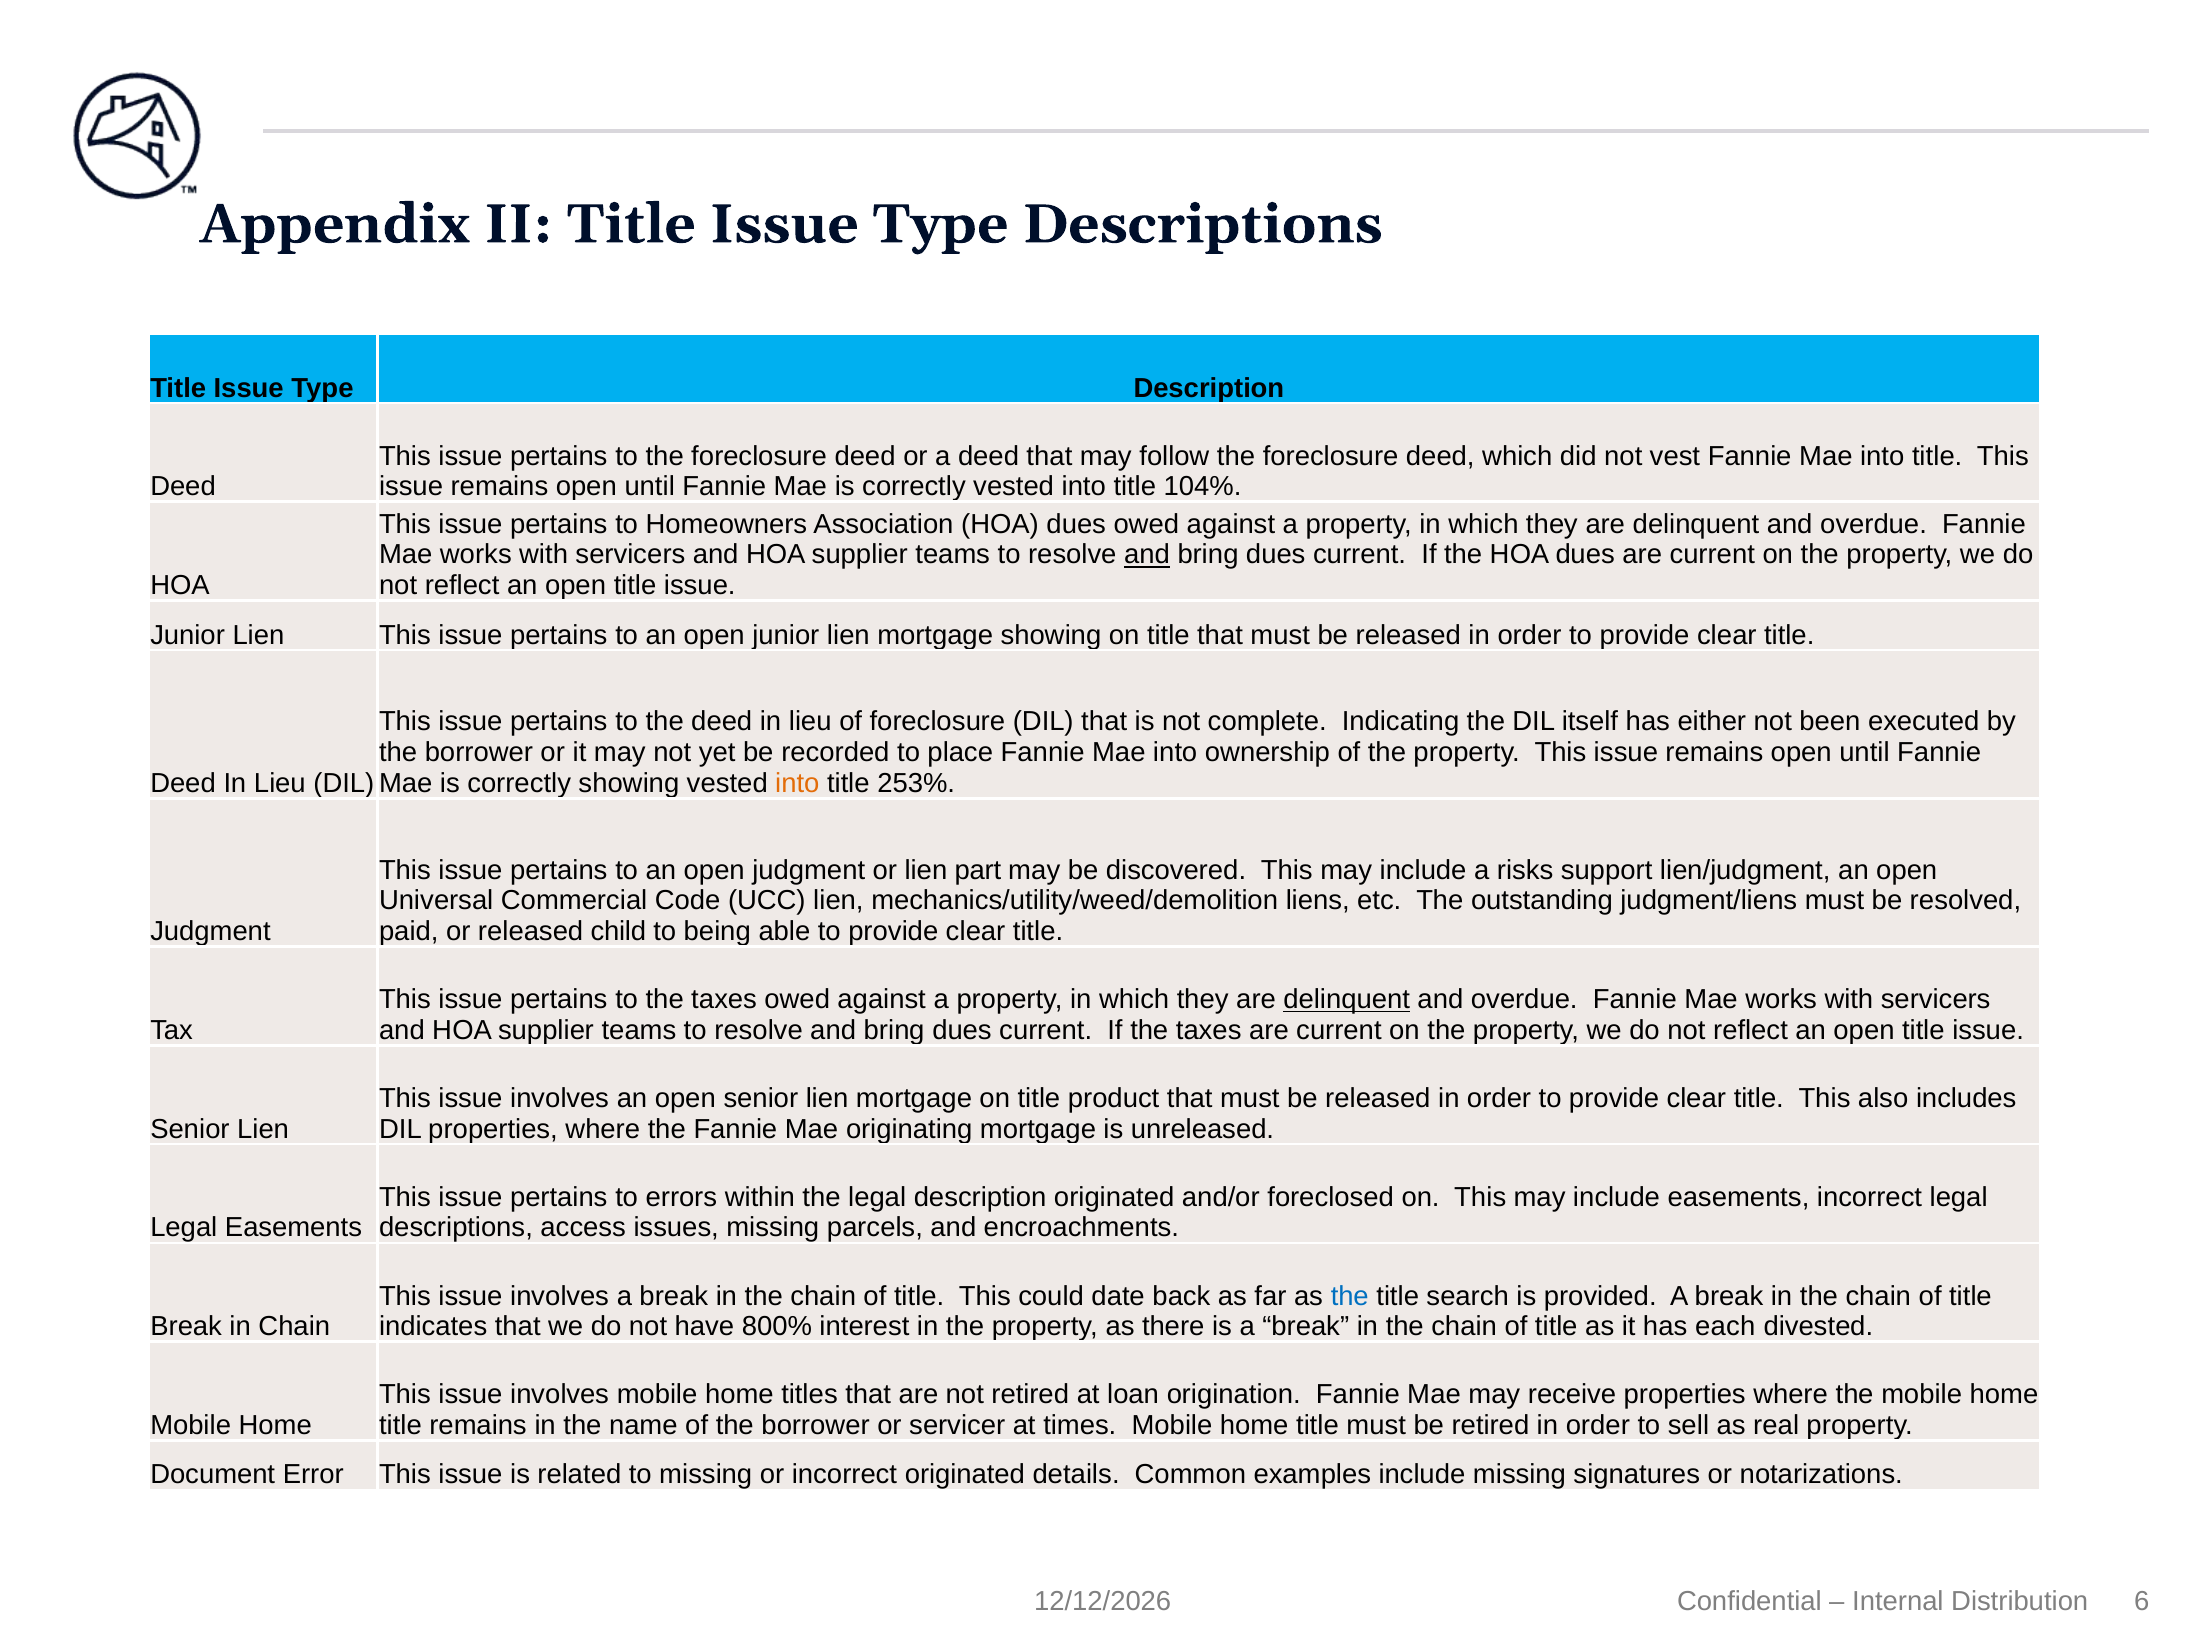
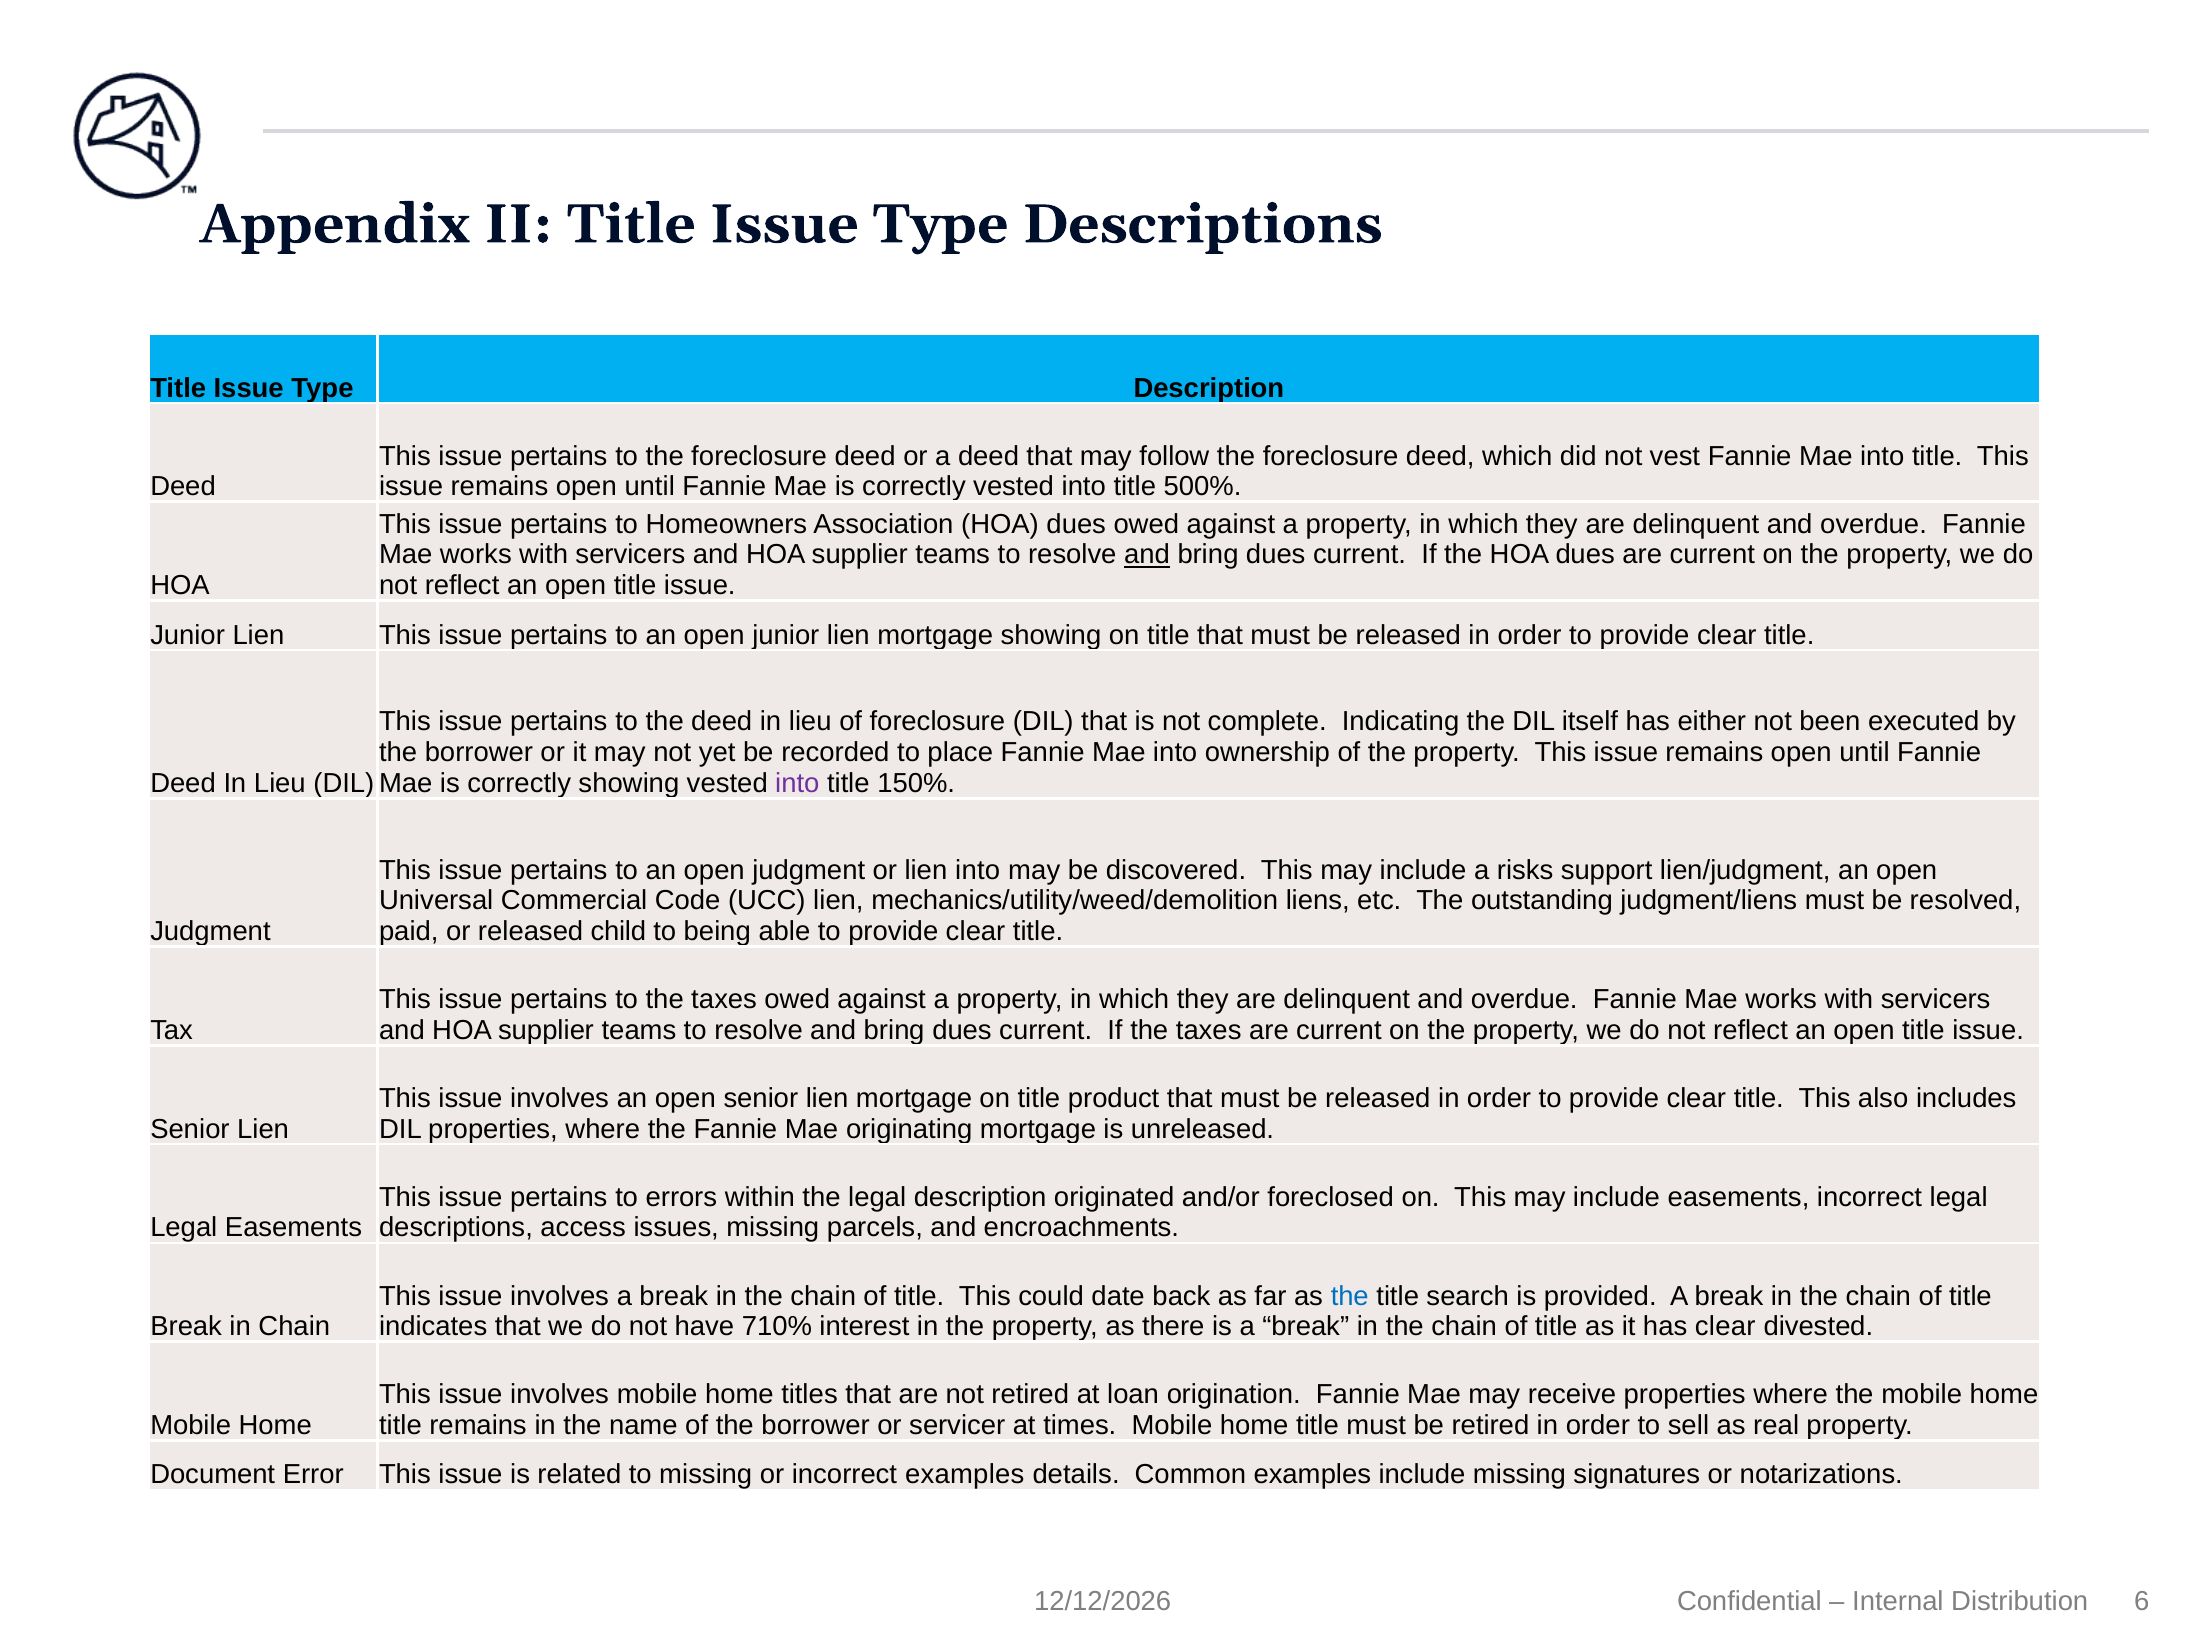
104%: 104% -> 500% (1203, 487)
into colour: orange -> purple (797, 783)
253%: 253% -> 150% (916, 783)
lien part: part -> into (978, 870)
delinquent underline: present -> none (1347, 999)
800%: 800% -> 710% (777, 1327)
has each: each -> clear (1725, 1327)
incorrect originated: originated -> examples (965, 1475)
